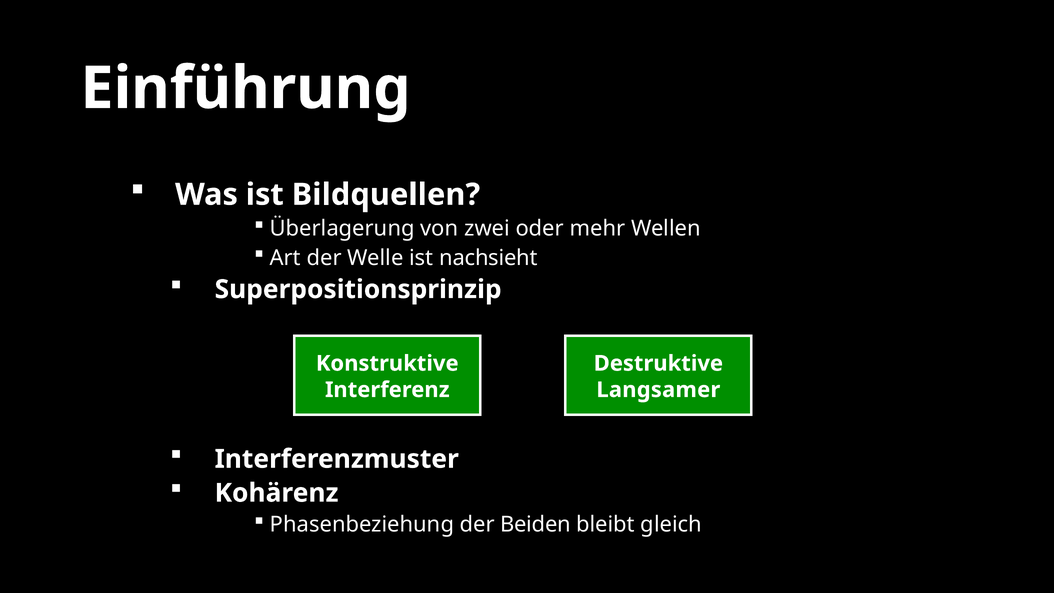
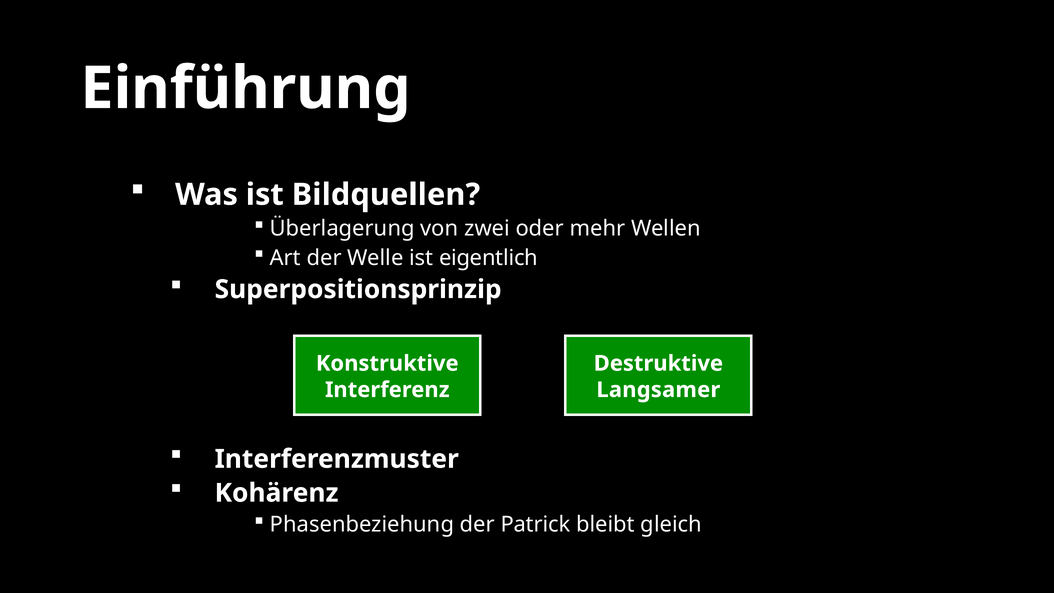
nachsieht: nachsieht -> eigentlich (488, 258)
Beiden: Beiden -> Patrick (535, 524)
